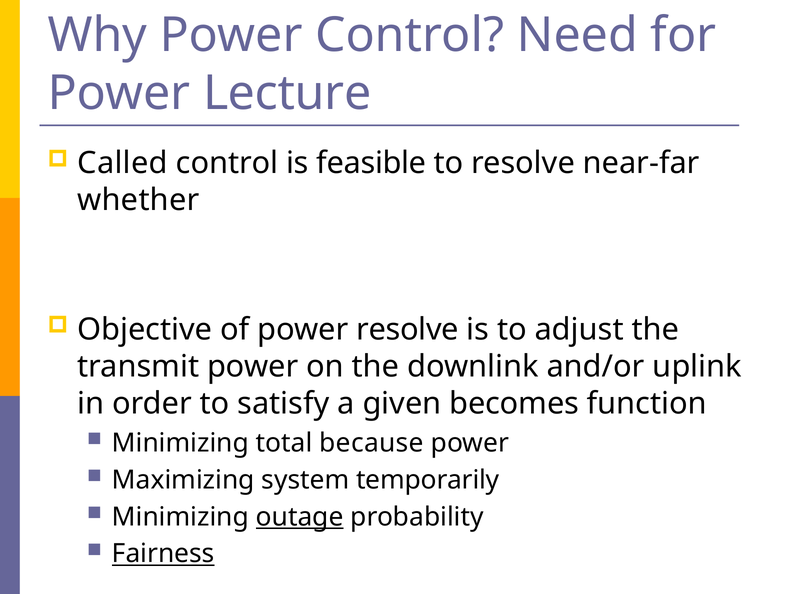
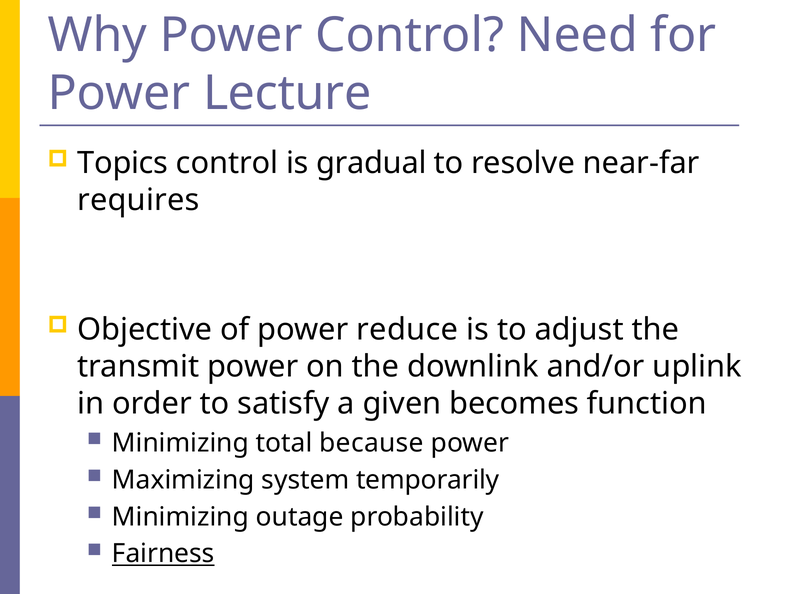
Called: Called -> Topics (123, 163)
feasible: feasible -> gradual (371, 163)
whether: whether -> requires (138, 200)
power resolve: resolve -> reduce (407, 330)
outage underline: present -> none (300, 517)
